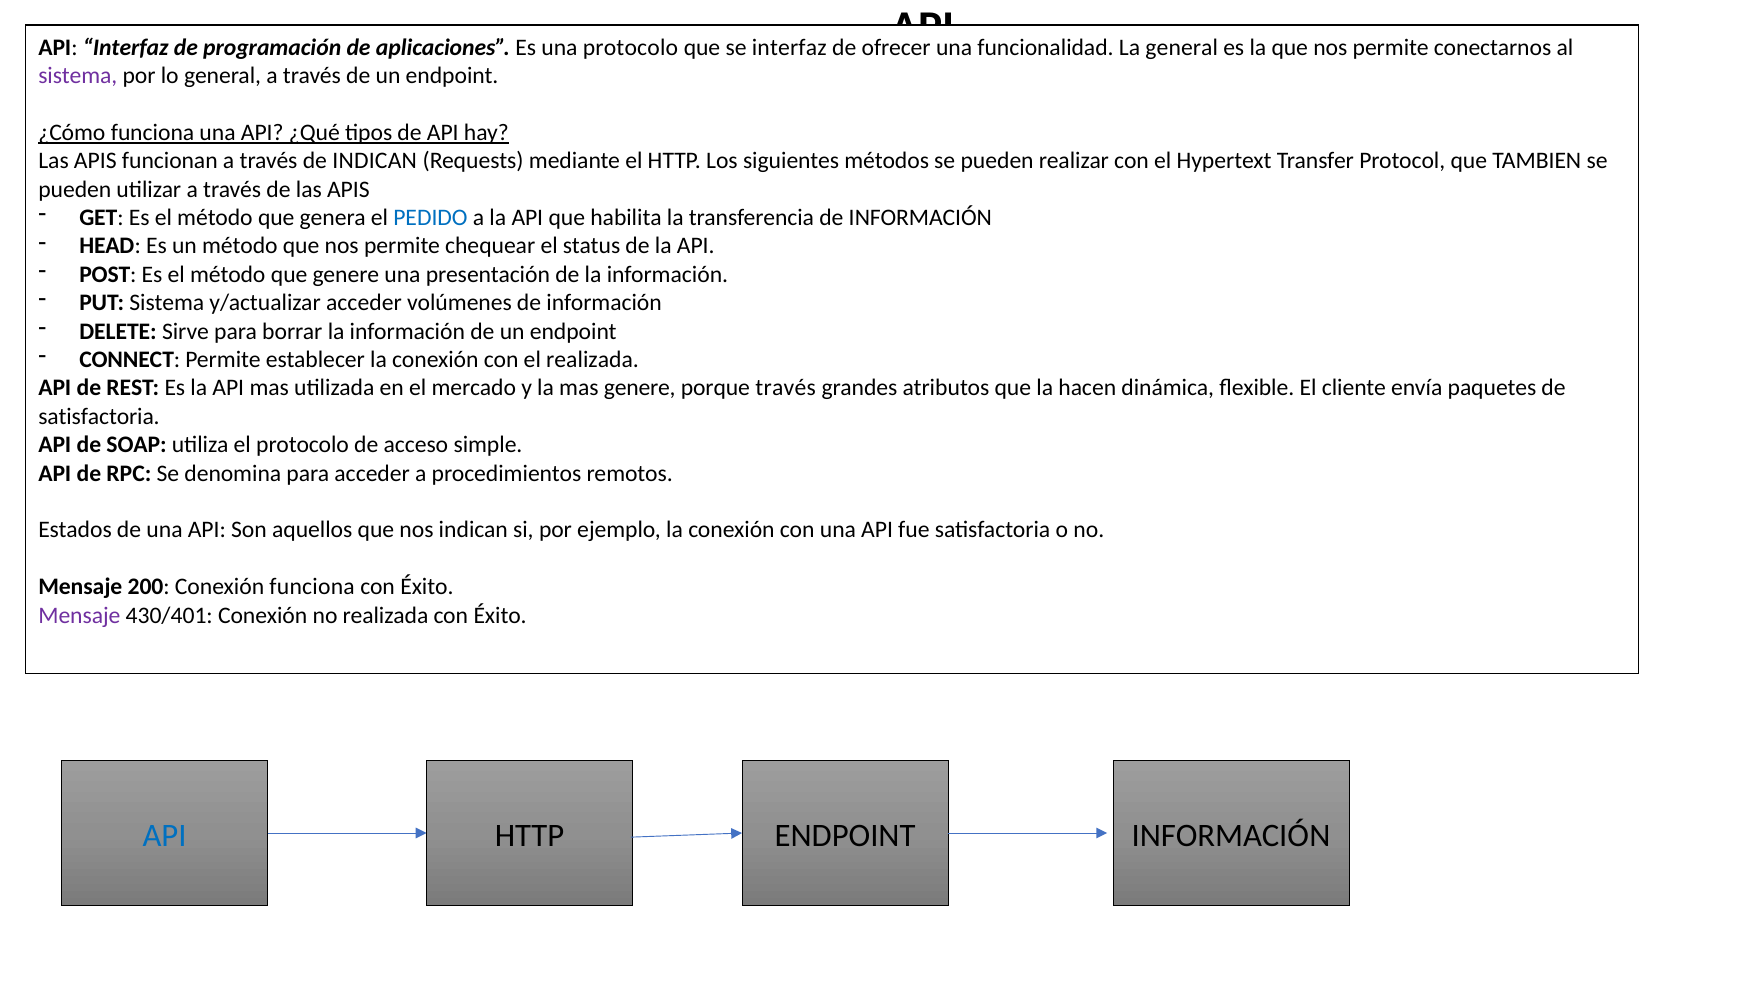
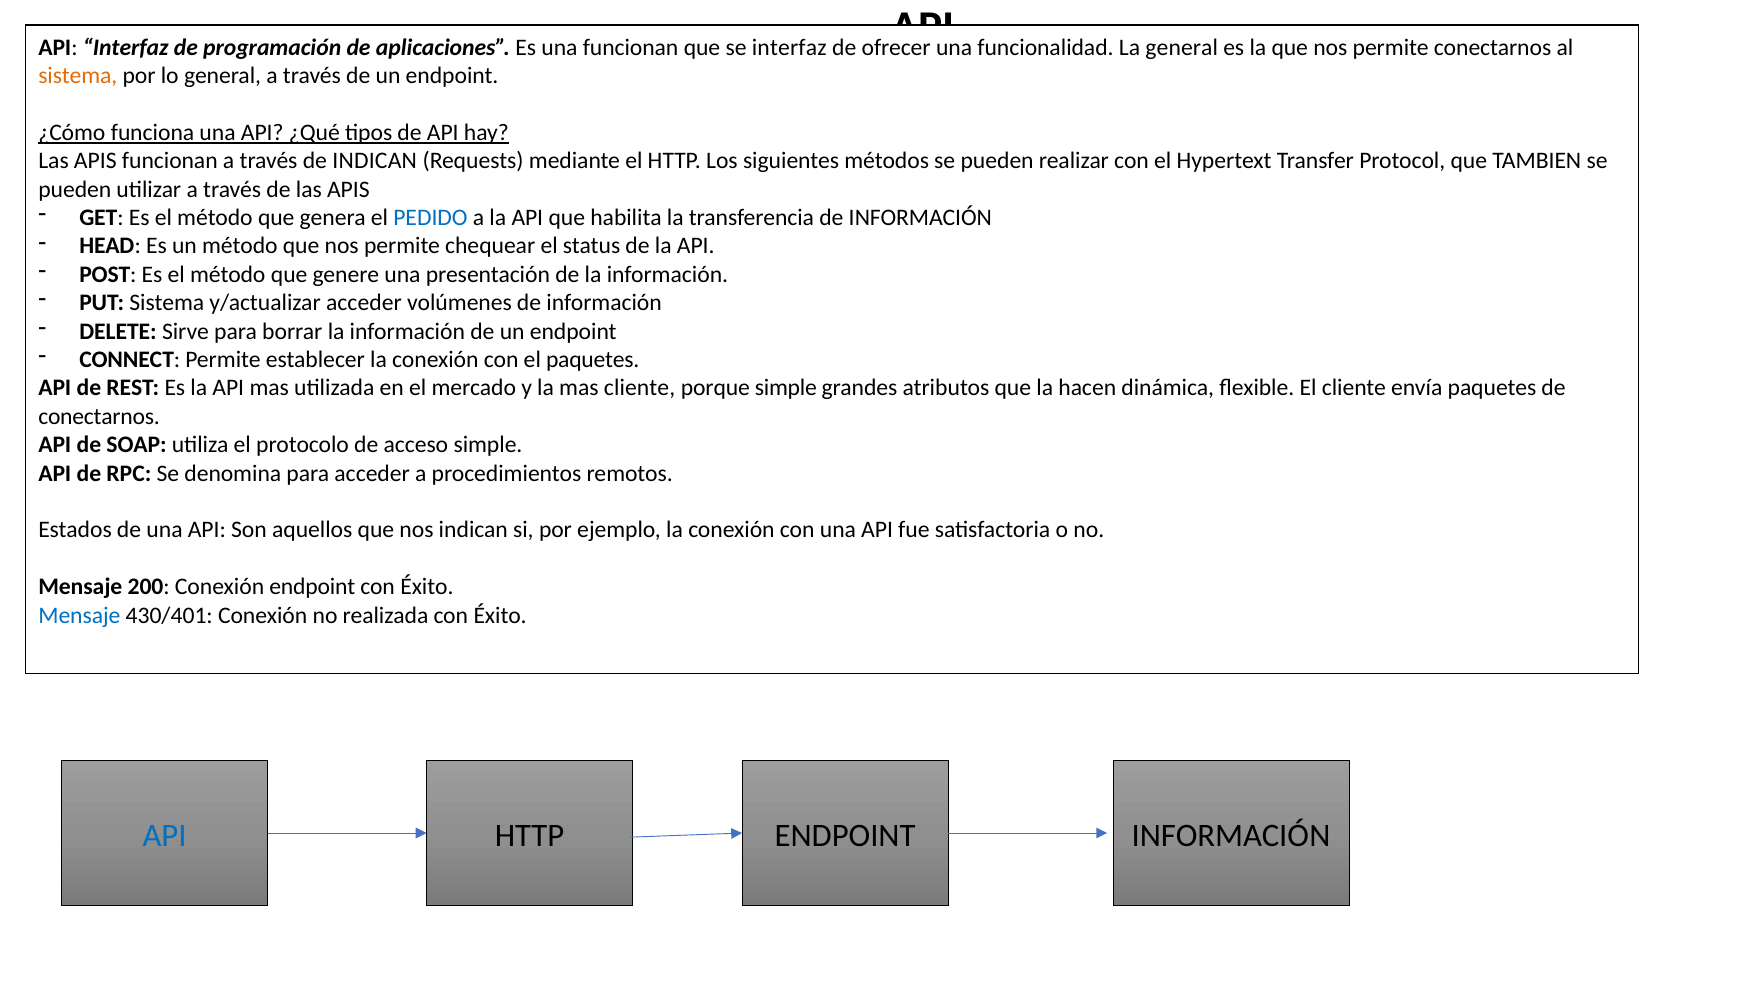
una protocolo: protocolo -> funcionan (631, 47)
sistema colour: purple -> orange (78, 76)
el realizada: realizada -> paquetes (593, 360)
mas genere: genere -> cliente (640, 388)
porque través: través -> simple (786, 388)
satisfactoria: satisfactoria -> conectarnos (99, 417)
Conexión funciona: funciona -> endpoint (312, 587)
Mensaje colour: purple -> blue (79, 615)
